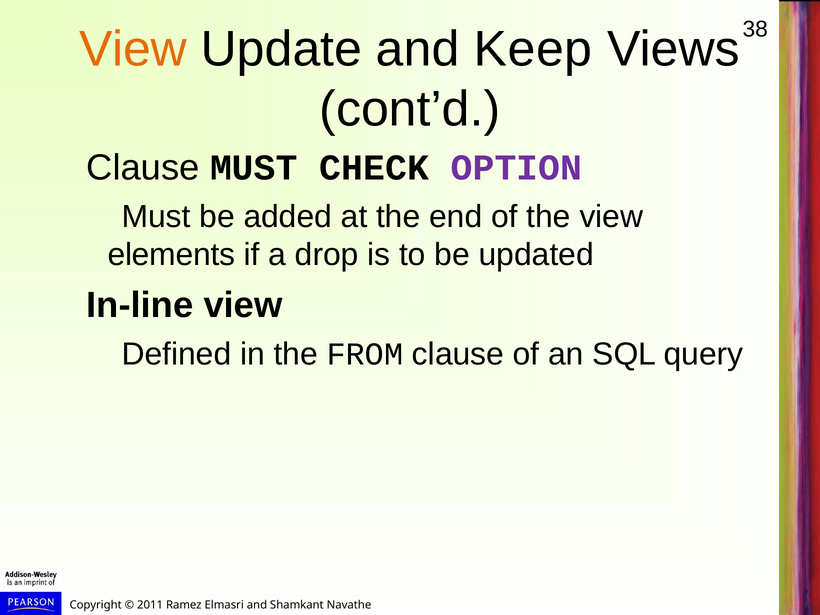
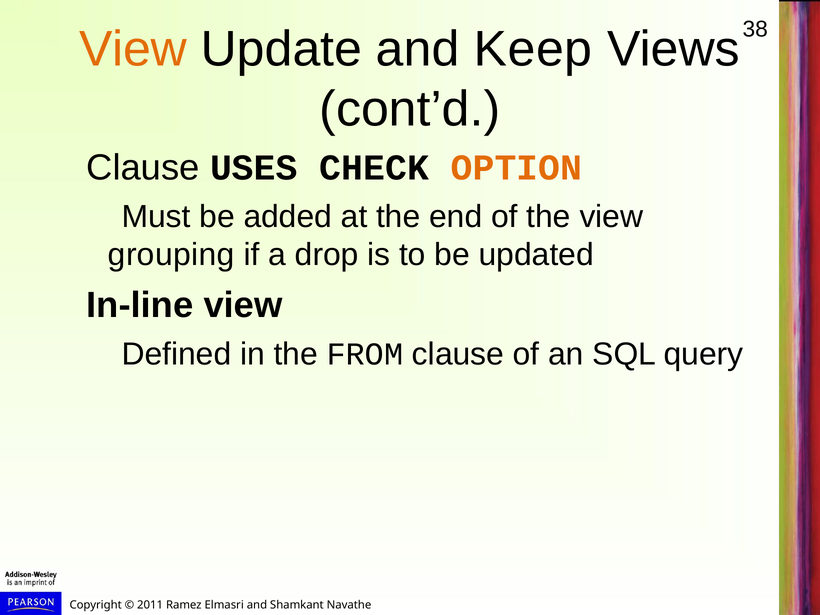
Clause MUST: MUST -> USES (254, 168)
OPTION colour: purple -> orange (516, 168)
elements: elements -> grouping (171, 255)
